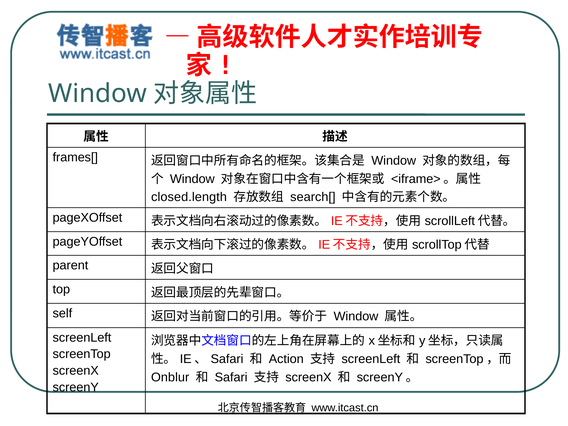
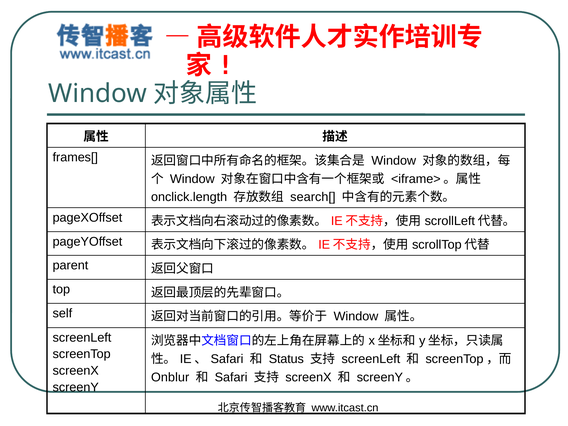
closed.length: closed.length -> onclick.length (189, 197)
Action: Action -> Status (286, 359)
